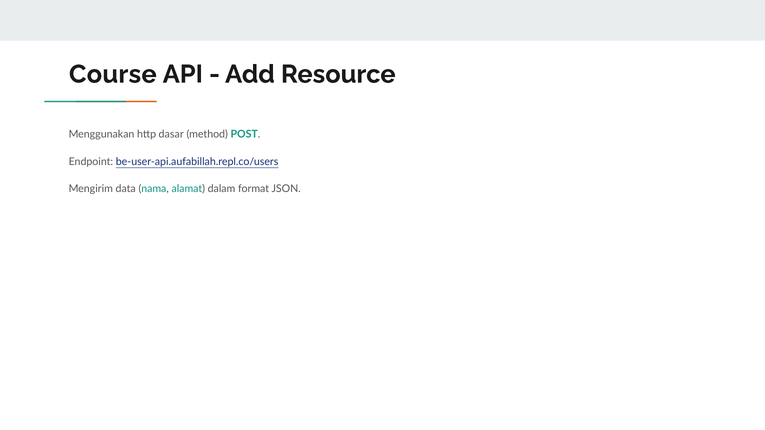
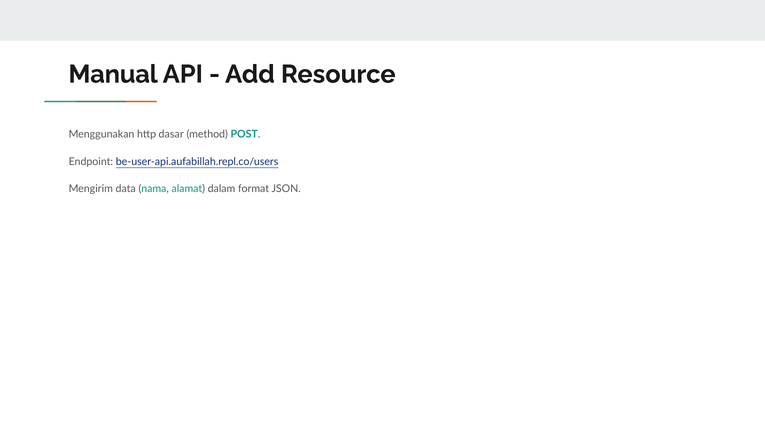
Course: Course -> Manual (113, 74)
